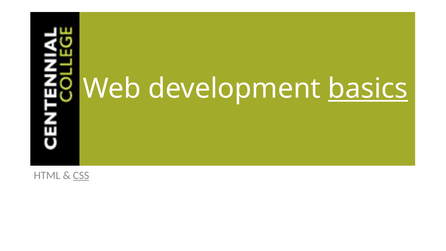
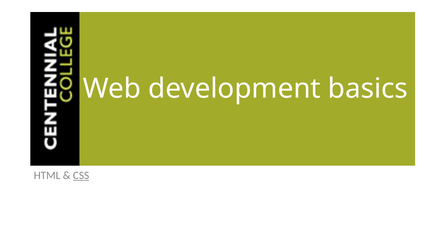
basics underline: present -> none (368, 89)
